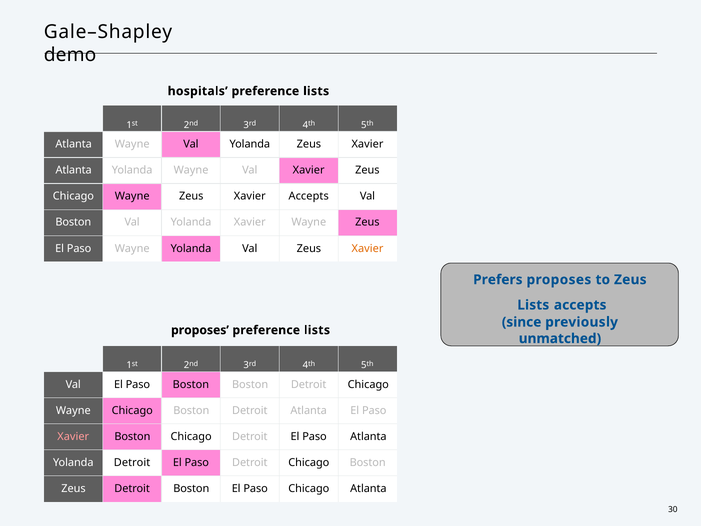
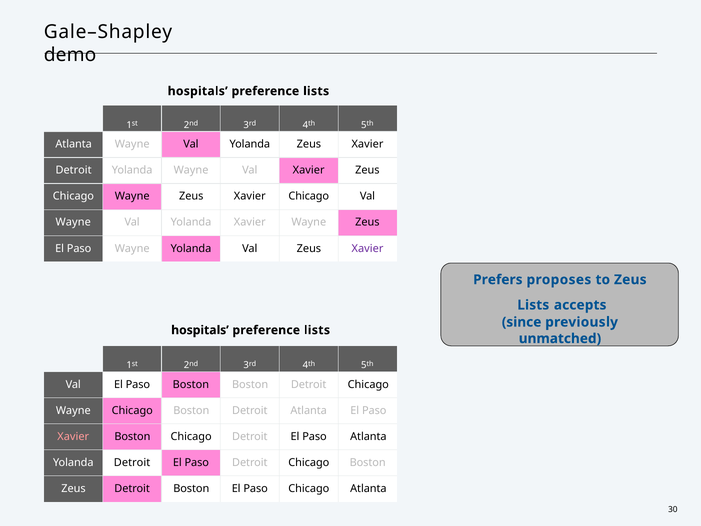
Atlanta: Atlanta -> Detroit (74, 170)
Xavier Accepts: Accepts -> Chicago (309, 196)
Boston: Boston -> Wayne (73, 222)
Xavier colour: orange -> purple (368, 248)
proposes: proposes -> hospitals (200, 330)
